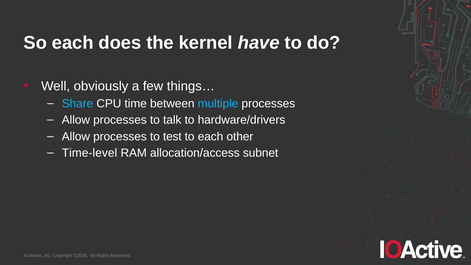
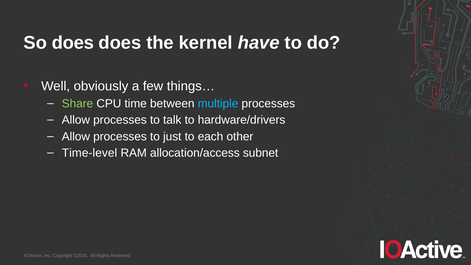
So each: each -> does (73, 43)
Share colour: light blue -> light green (78, 103)
test: test -> just (172, 136)
